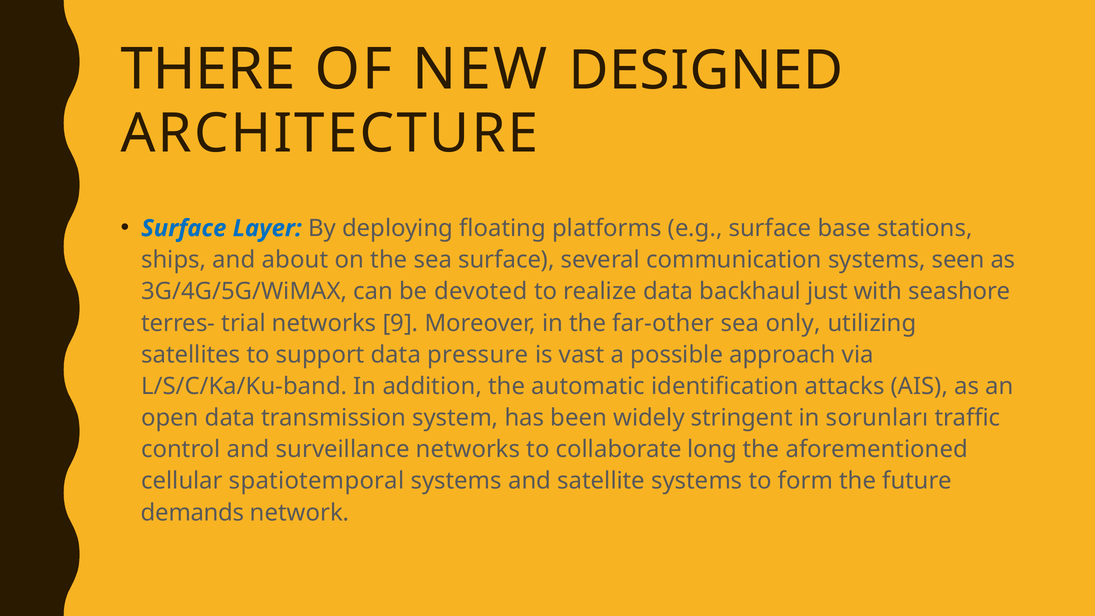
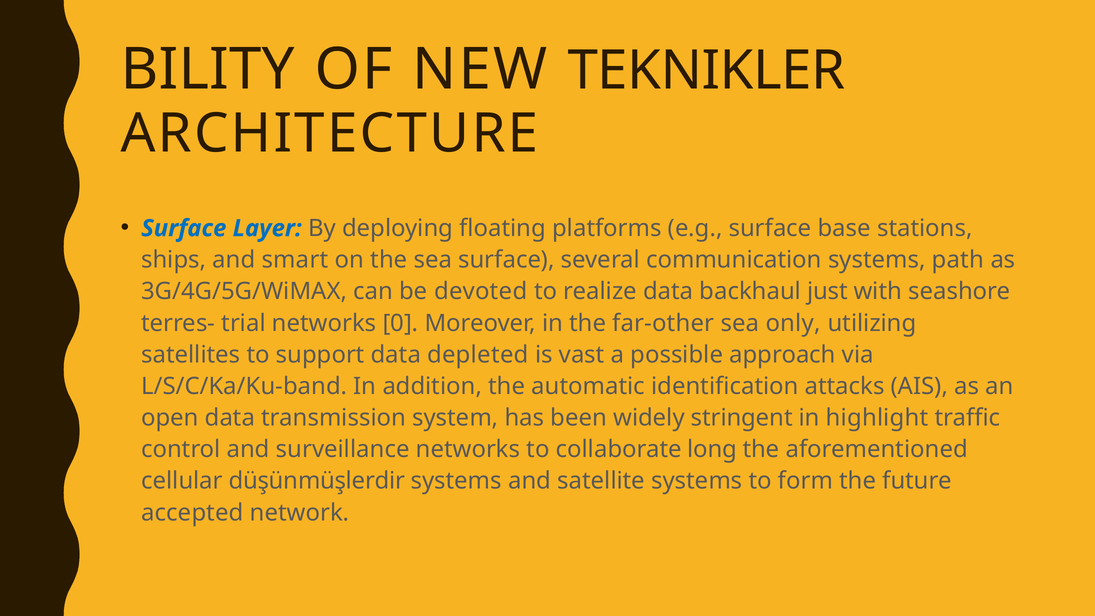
THERE: THERE -> BILITY (208, 69)
DESIGNED: DESIGNED -> TEKNIKLER (706, 71)
about: about -> smart (295, 260)
seen: seen -> path (958, 260)
9: 9 -> 0 (400, 323)
pressure: pressure -> depleted (478, 355)
sorunları: sorunları -> highlight (877, 418)
spatiotemporal: spatiotemporal -> düşünmüşlerdir (317, 481)
demands: demands -> accepted (192, 513)
